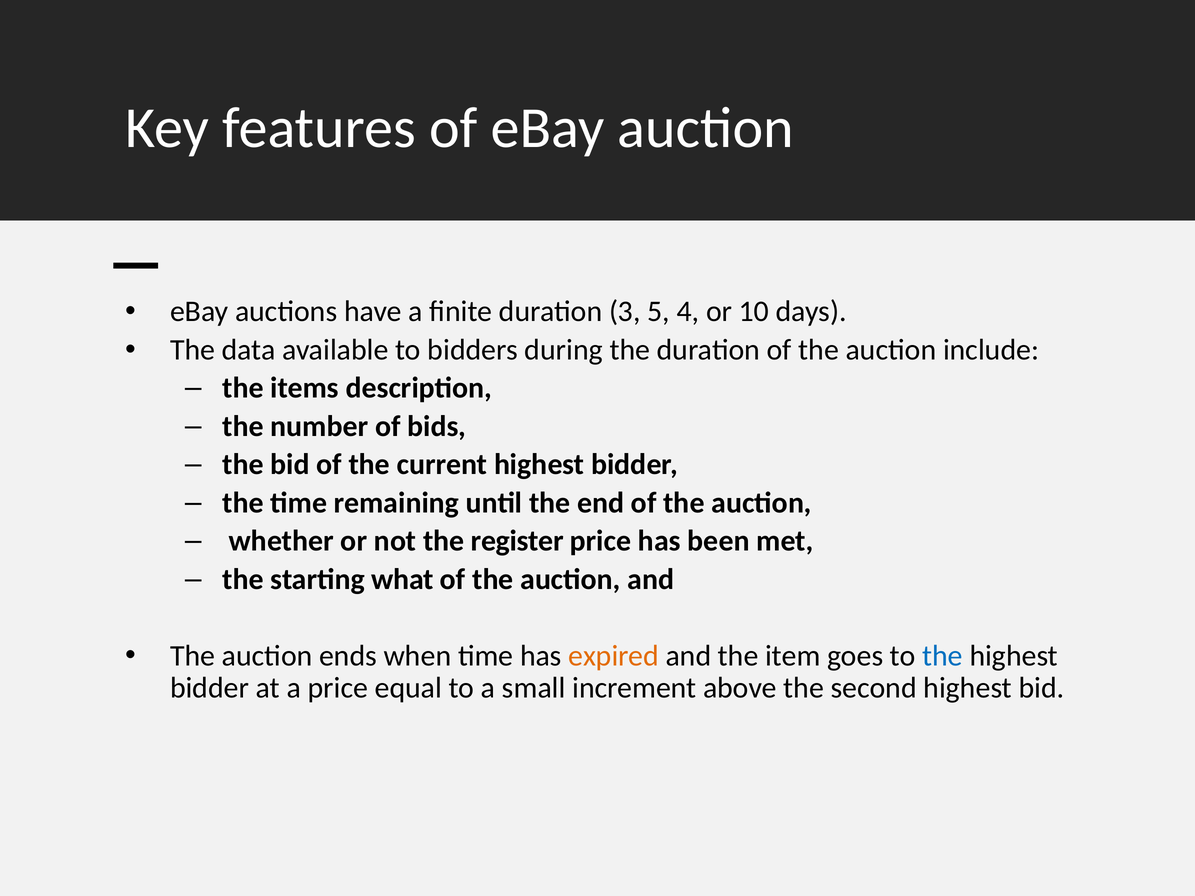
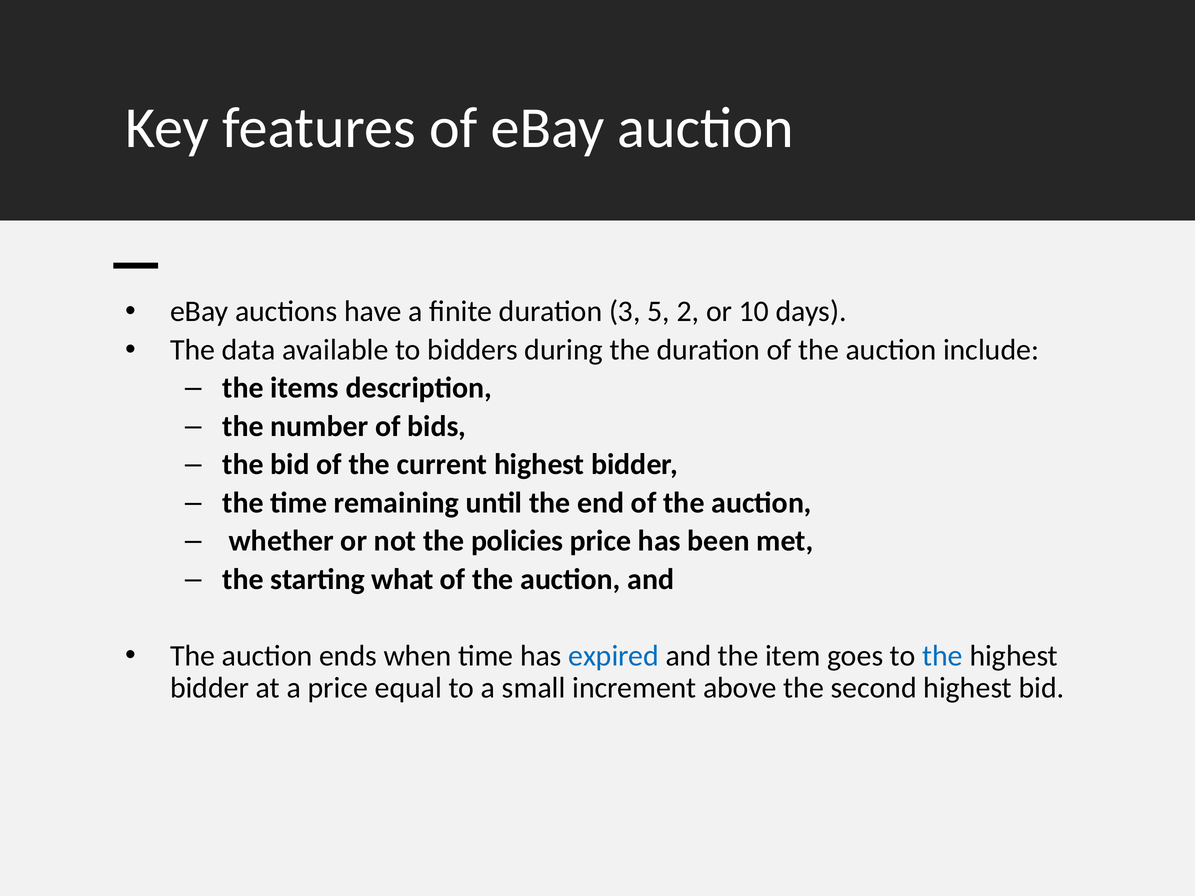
4: 4 -> 2 (688, 312)
register: register -> policies (517, 541)
expired colour: orange -> blue (614, 656)
